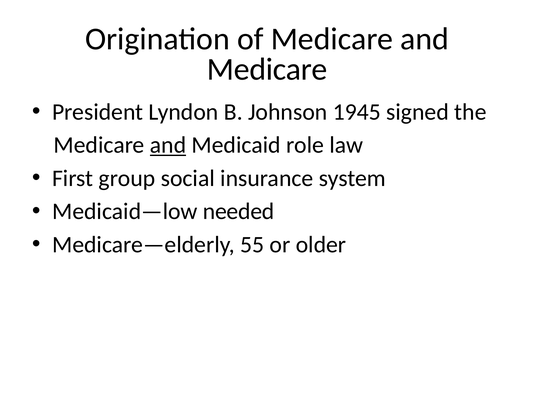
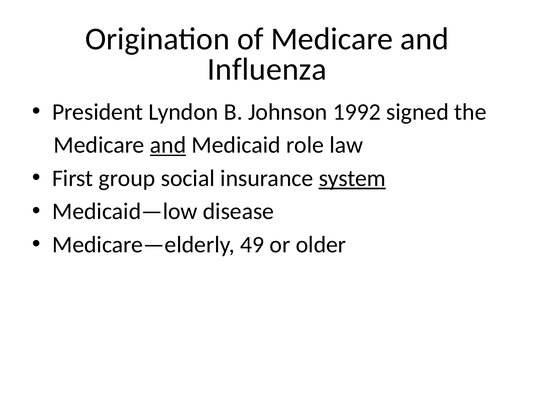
Medicare: Medicare -> Influenza (267, 69)
1945: 1945 -> 1992 (357, 112)
system underline: none -> present (352, 178)
needed: needed -> disease (238, 212)
55: 55 -> 49 (252, 245)
